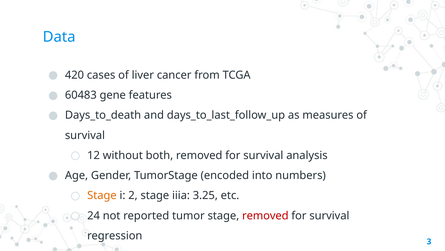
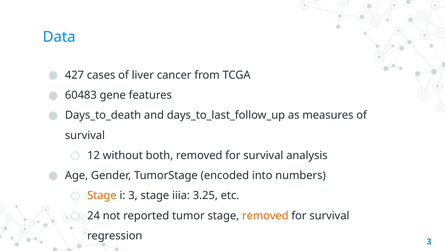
420: 420 -> 427 (74, 75)
i 2: 2 -> 3 (133, 195)
removed colour: red -> orange (265, 215)
